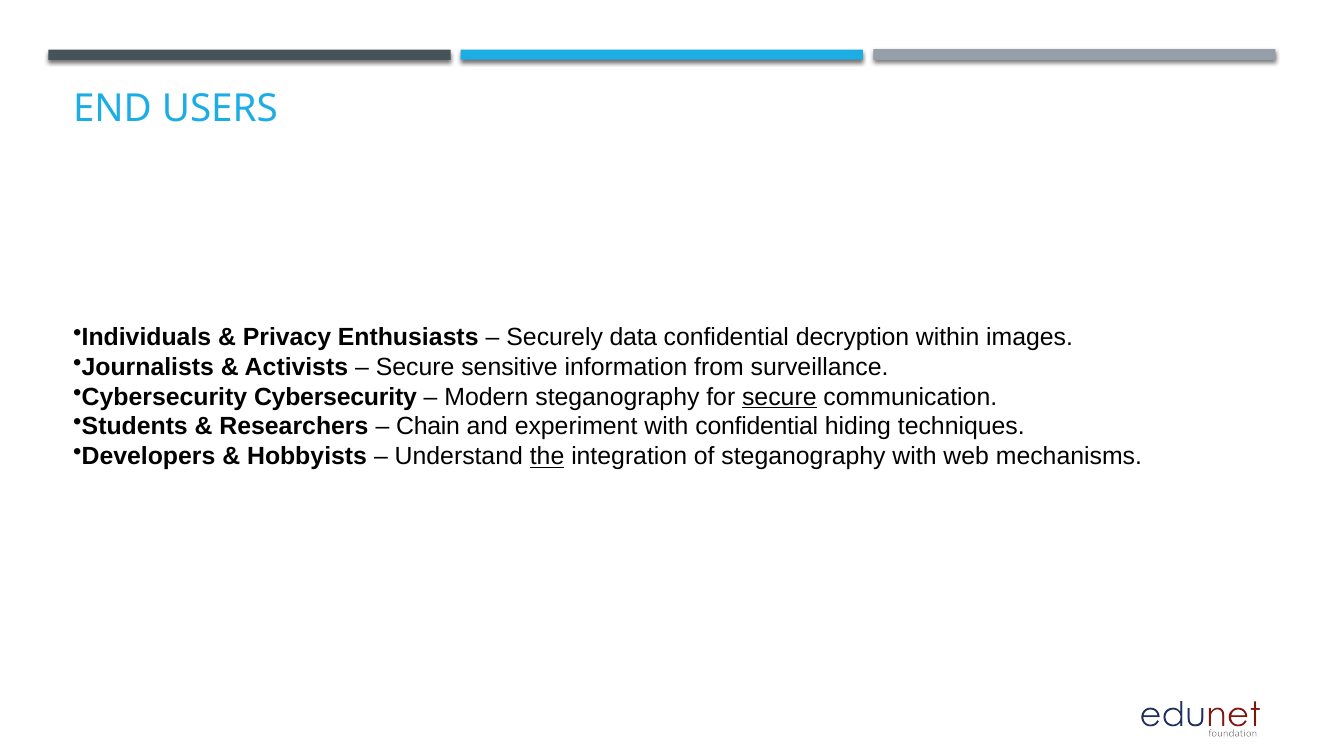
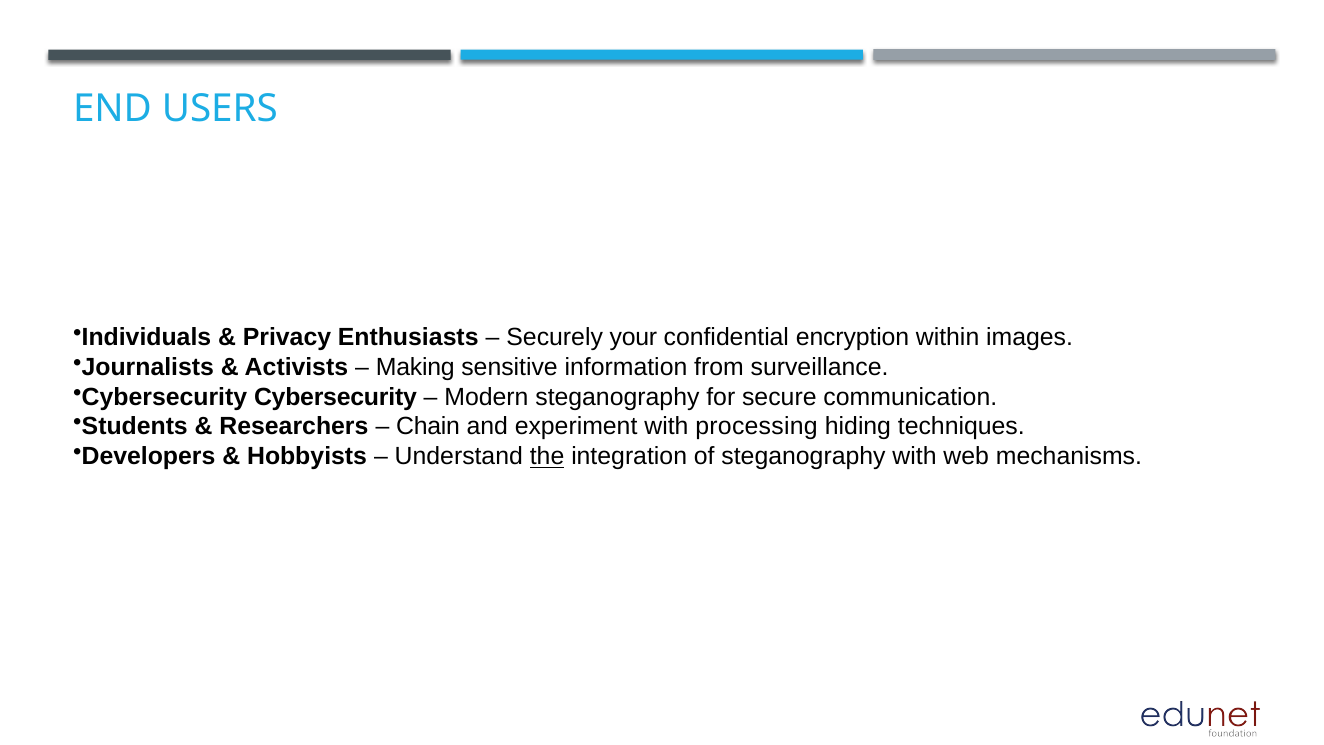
data: data -> your (633, 337)
decryption: decryption -> encryption (852, 337)
Secure: Secure -> Making (415, 367)
secure underline: present -> none (779, 397)
with confidential: confidential -> processing (757, 427)
